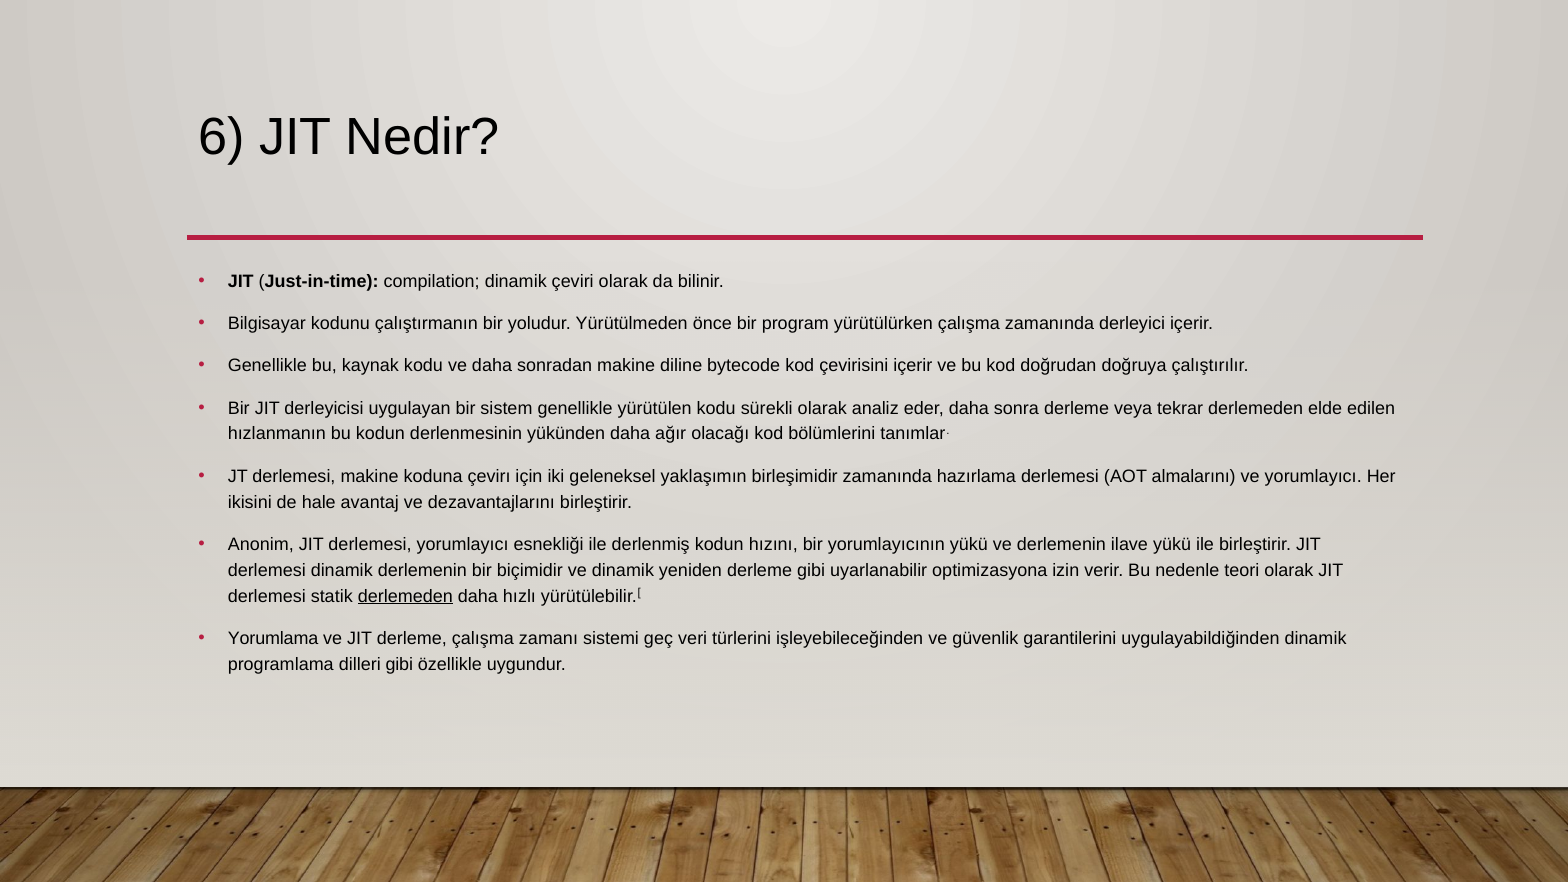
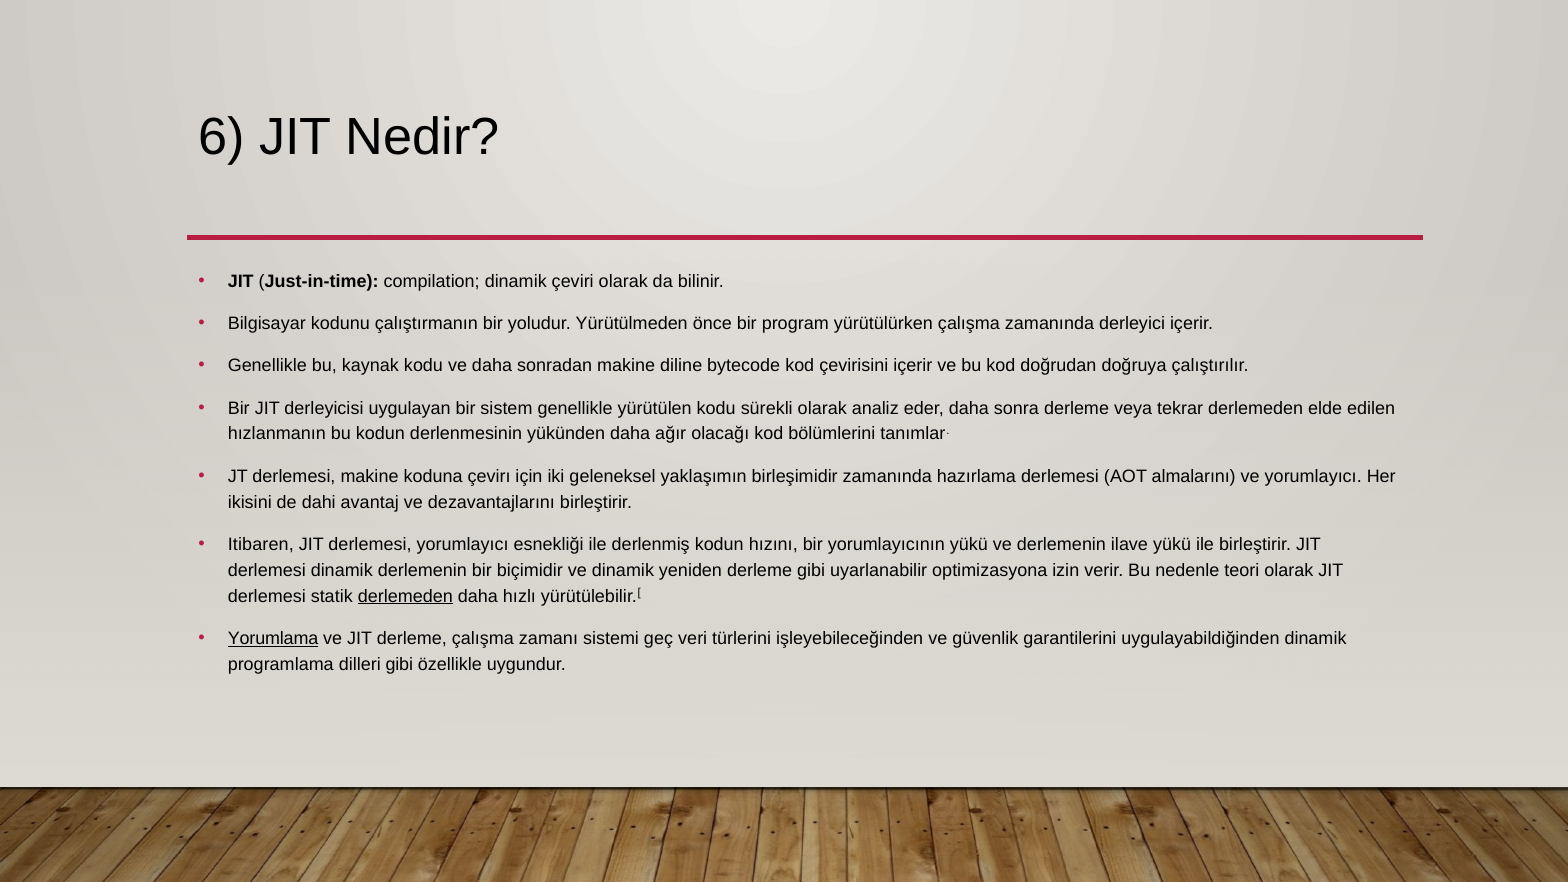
hale: hale -> dahi (319, 502)
Anonim: Anonim -> Itibaren (261, 544)
Yorumlama underline: none -> present (273, 638)
